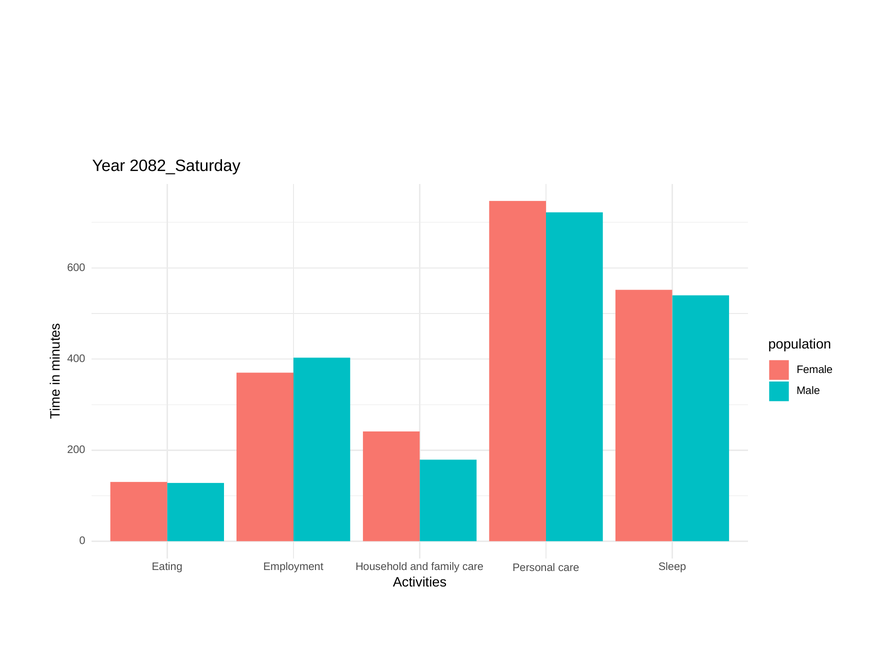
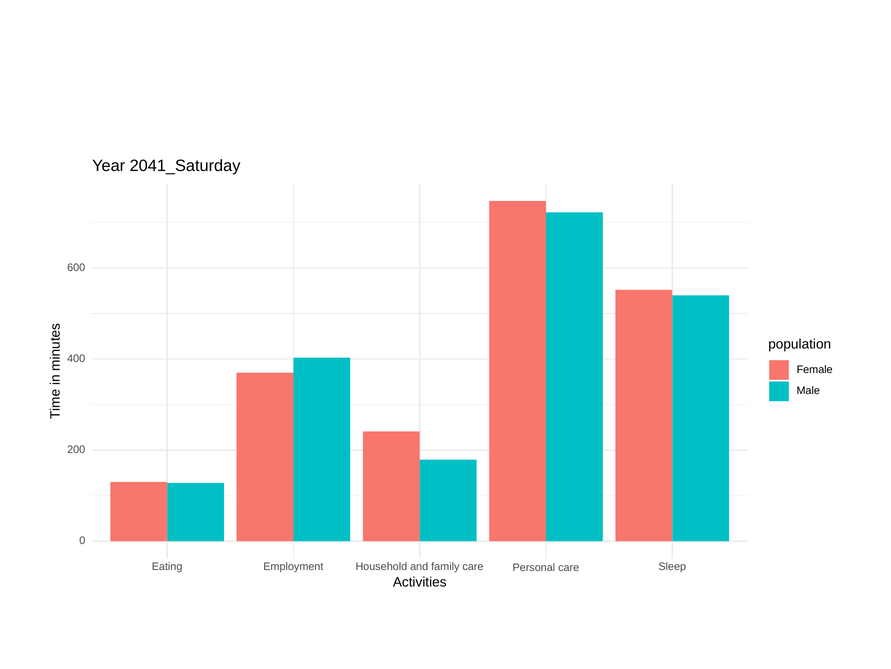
2082_Saturday: 2082_Saturday -> 2041_Saturday (185, 166)
